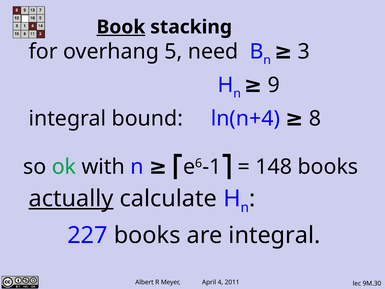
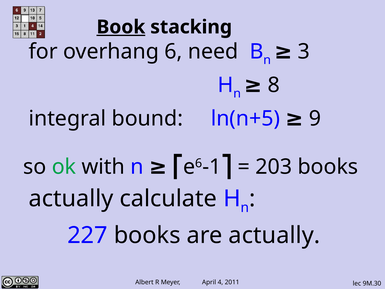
5: 5 -> 6 (173, 52)
9: 9 -> 8 (274, 85)
ln(n+4: ln(n+4 -> ln(n+5 (245, 118)
8: 8 -> 9 (315, 118)
148: 148 -> 203 (274, 167)
actually underline: present -> none (71, 198)
are integral: integral -> actually (274, 235)
